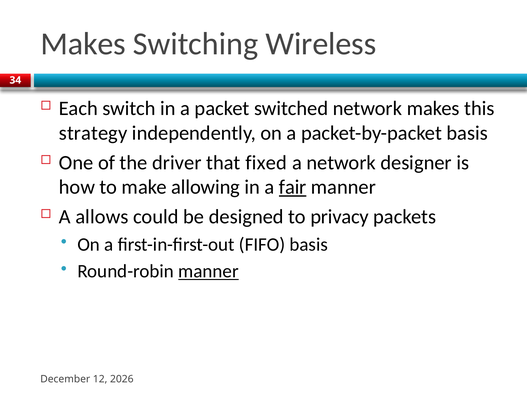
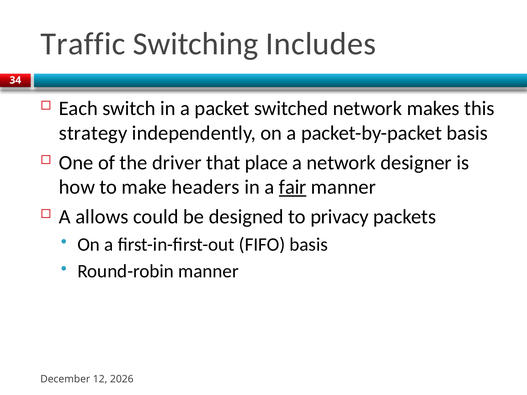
Makes: Makes -> Traffic (83, 44)
Wireless: Wireless -> Includes (321, 44)
fixed: fixed -> place (266, 163)
allowing: allowing -> headers (205, 187)
manner underline: present -> none (208, 272)
